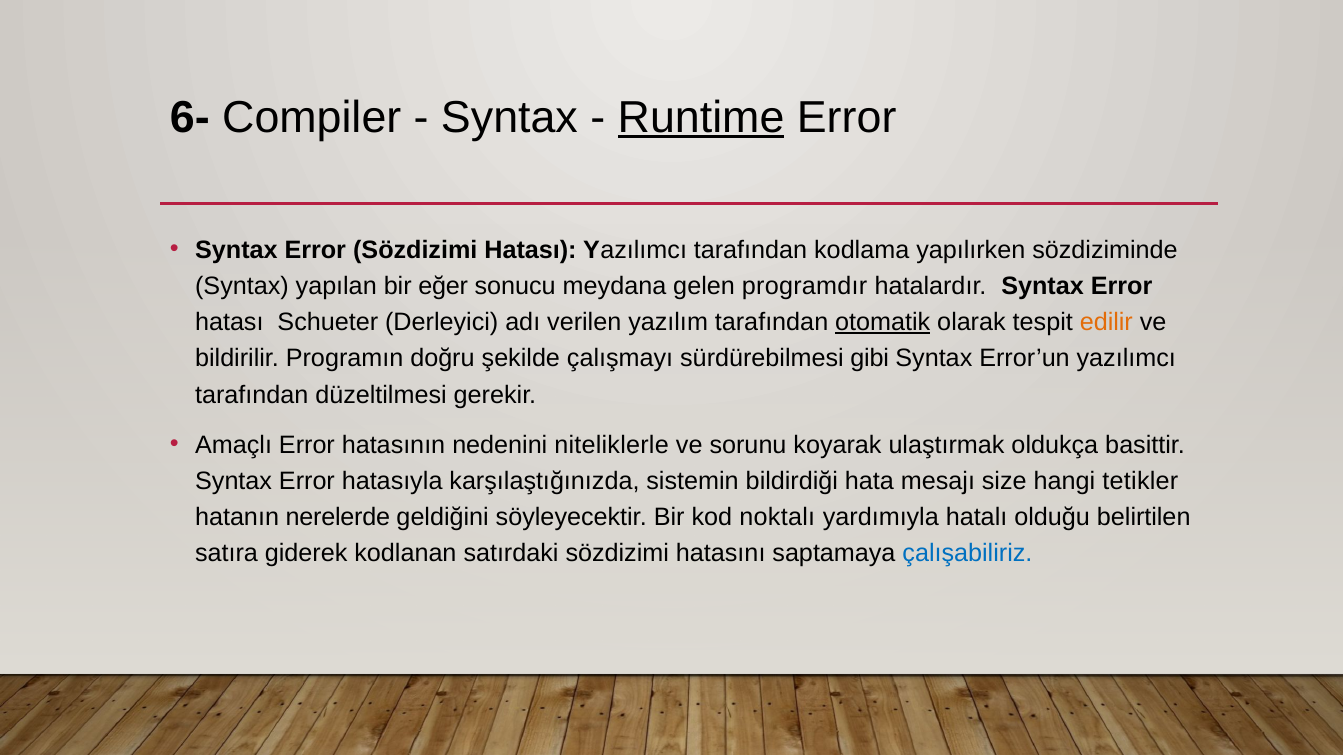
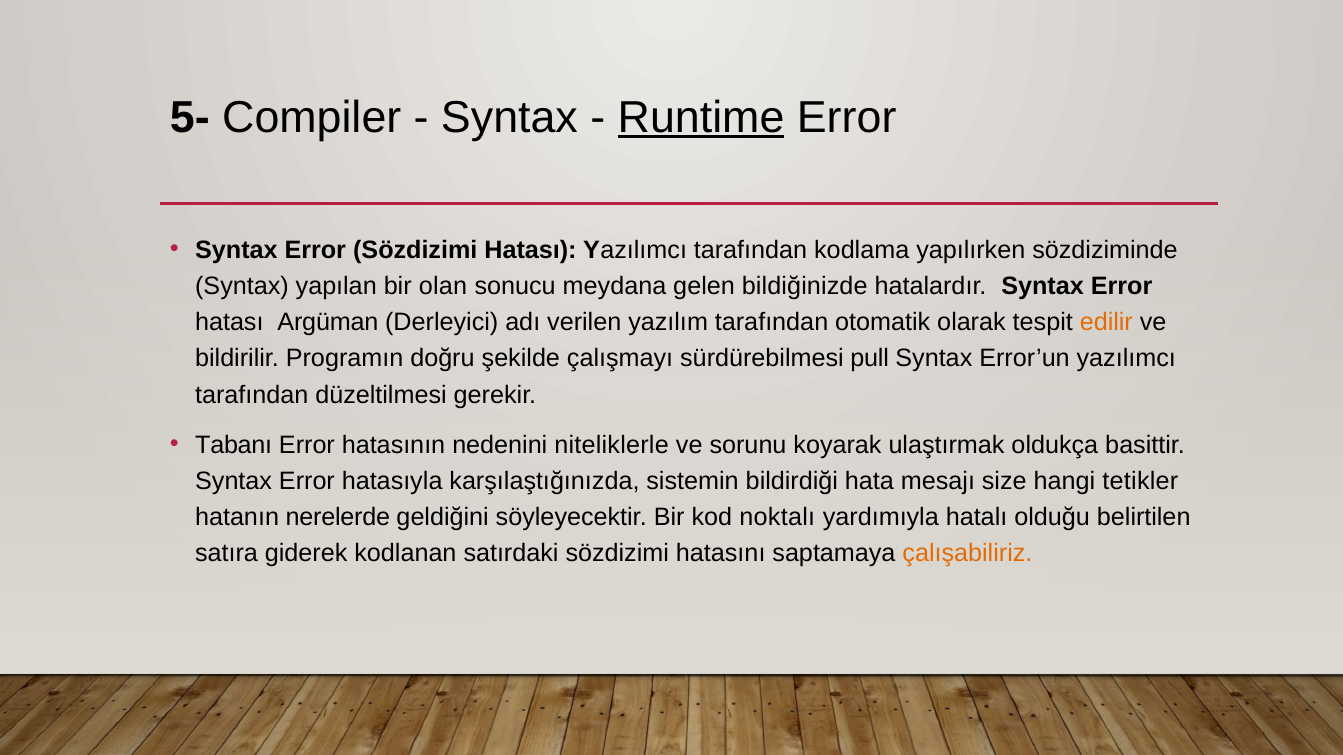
6-: 6- -> 5- (190, 118)
eğer: eğer -> olan (443, 286)
programdır: programdır -> bildiğinizde (805, 286)
Schueter: Schueter -> Argüman (328, 322)
otomatik underline: present -> none (883, 322)
gibi: gibi -> pull (870, 359)
Amaçlı: Amaçlı -> Tabanı (234, 445)
çalışabiliriz colour: blue -> orange (967, 554)
